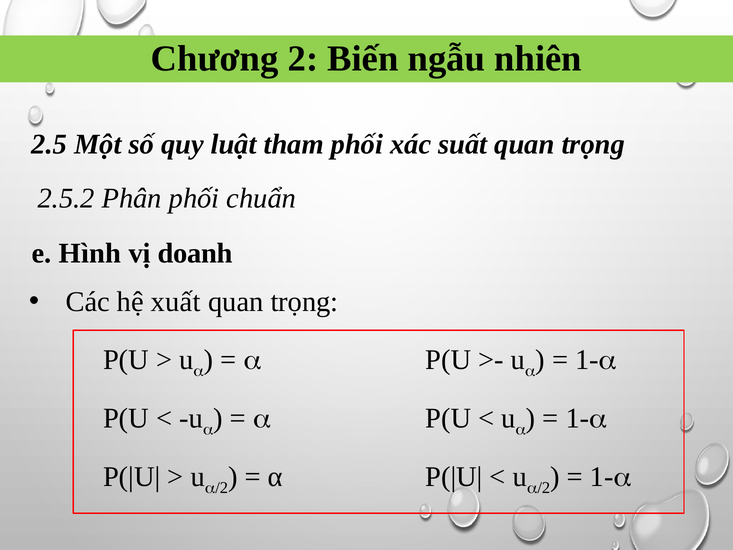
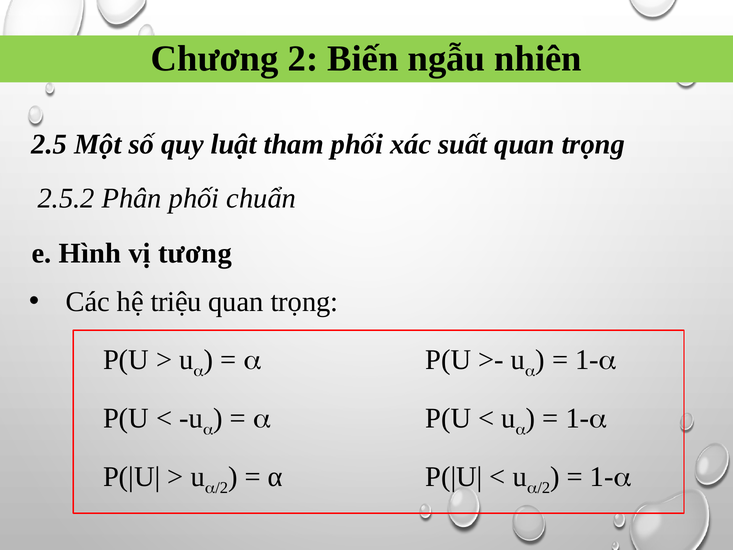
doanh: doanh -> tương (195, 253)
xuất: xuất -> triệu (176, 302)
